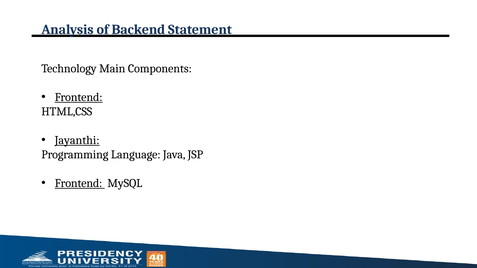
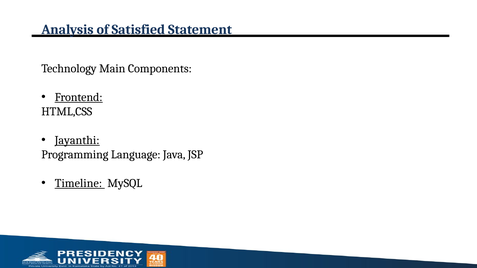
Backend: Backend -> Satisfied (138, 30)
Frontend: Frontend -> Timeline (78, 183)
